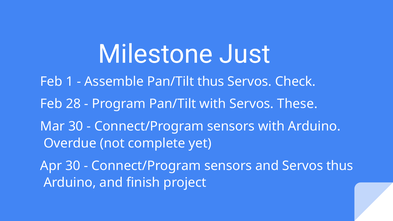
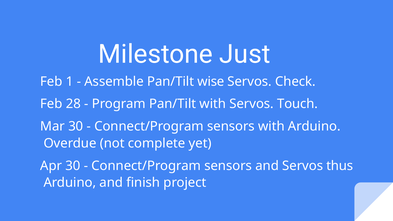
Pan/Tilt thus: thus -> wise (211, 81)
These: These -> Touch (297, 104)
